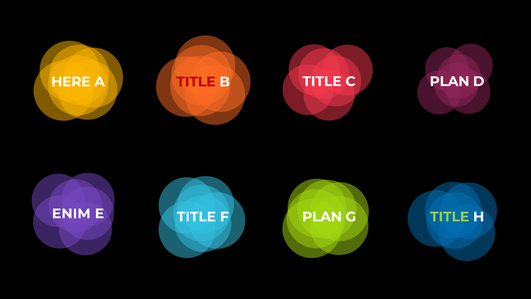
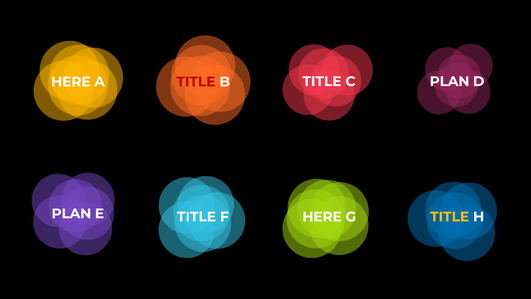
ENIM: ENIM -> PLAN (71, 213)
F PLAN: PLAN -> HERE (322, 217)
TITLE colour: light green -> yellow (450, 217)
